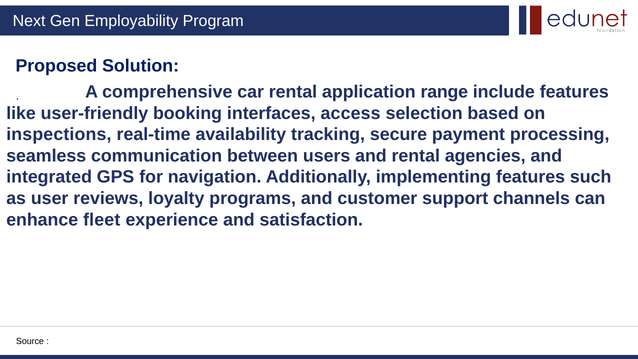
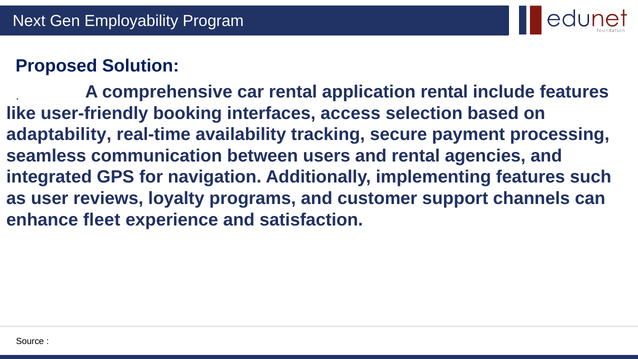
application range: range -> rental (444, 92)
inspections: inspections -> adaptability (59, 134)
